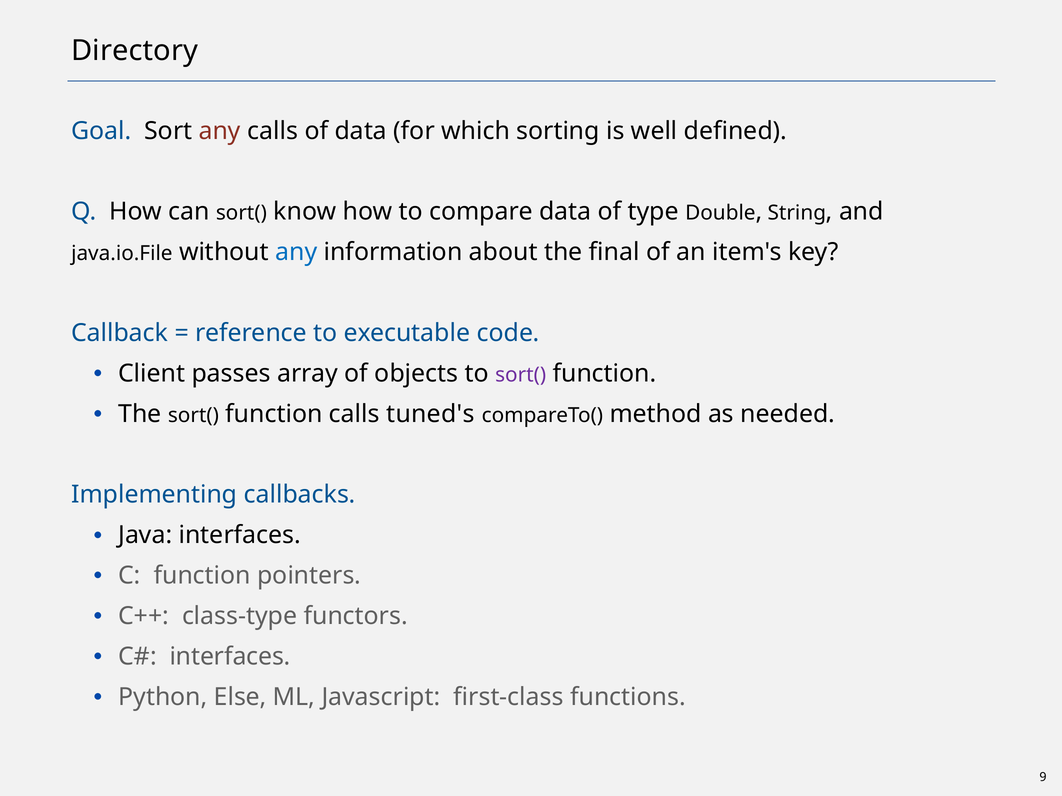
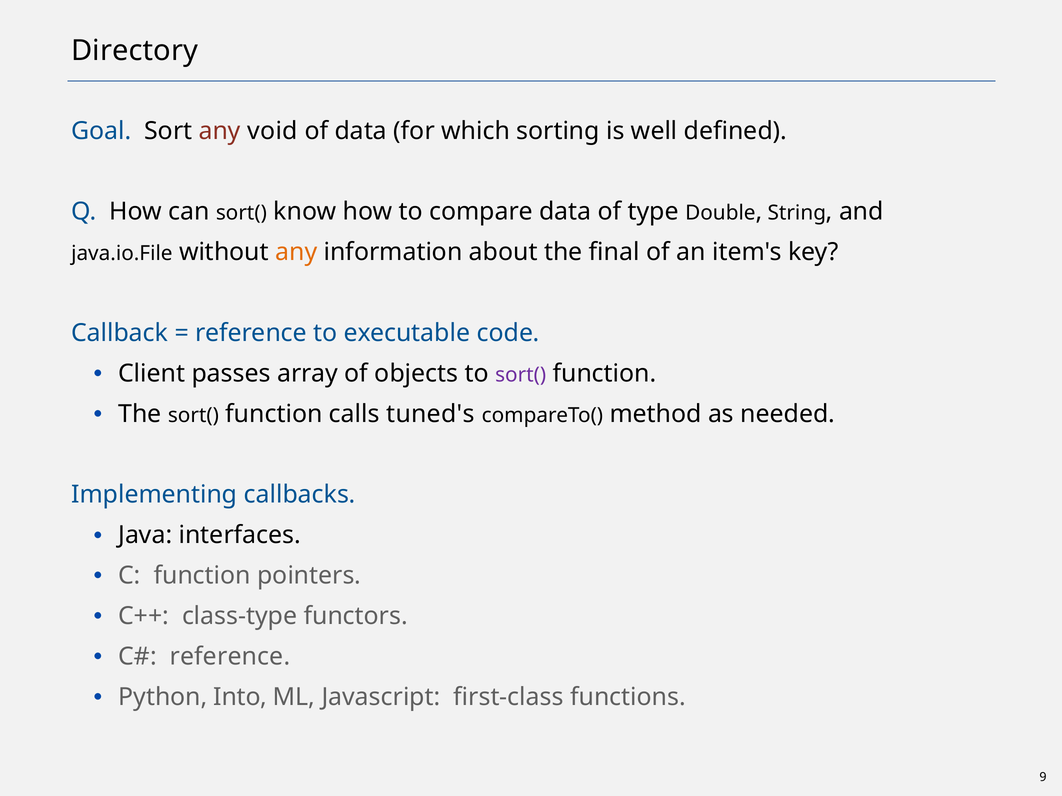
any calls: calls -> void (273, 131)
any colour: blue -> orange (296, 252)
interfaces: interfaces -> reference (230, 657)
Else: Else -> Into (240, 697)
